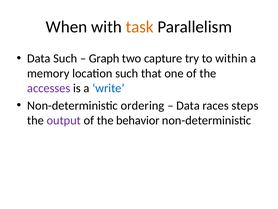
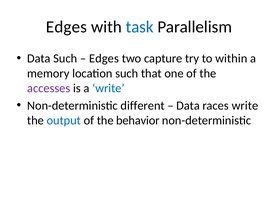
When: When -> Edges (66, 27)
task colour: orange -> blue (140, 27)
Graph: Graph -> Edges (104, 58)
ordering: ordering -> different (143, 105)
races steps: steps -> write (245, 105)
output colour: purple -> blue (64, 120)
